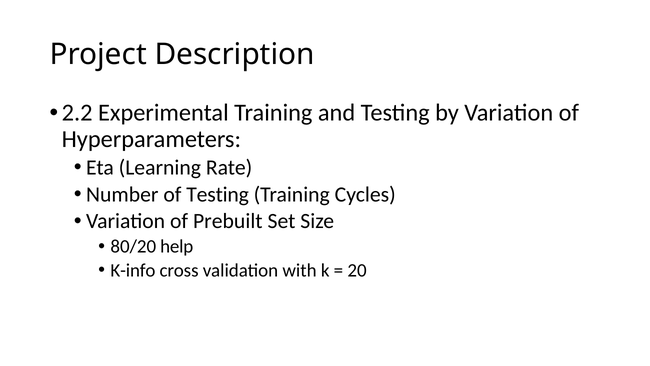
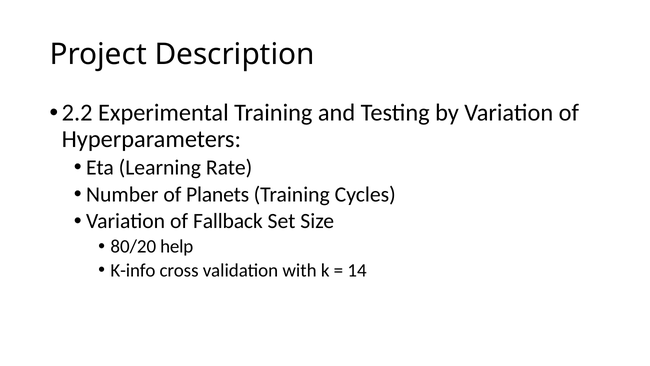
of Testing: Testing -> Planets (218, 194)
Prebuilt: Prebuilt -> Fallback (228, 221)
20: 20 -> 14 (357, 270)
